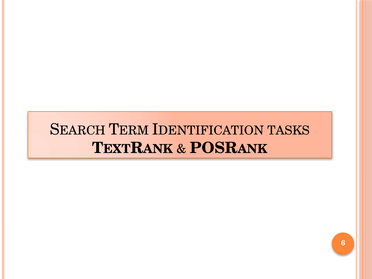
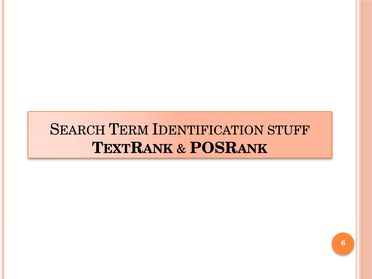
TASKS: TASKS -> STUFF (289, 130)
